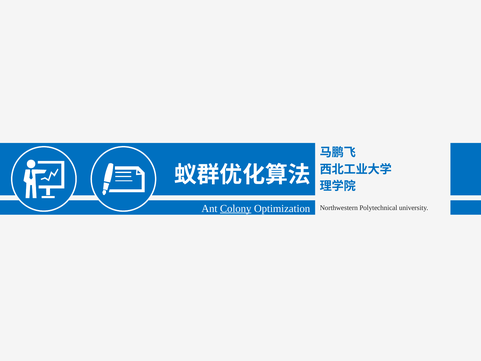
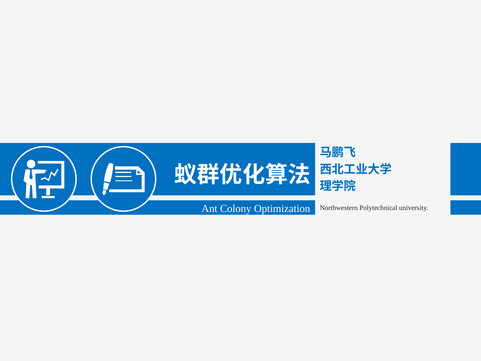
Colony underline: present -> none (236, 208)
